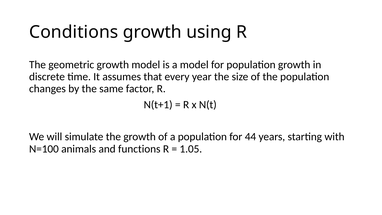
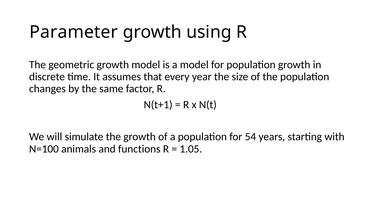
Conditions: Conditions -> Parameter (74, 32)
44: 44 -> 54 (250, 137)
